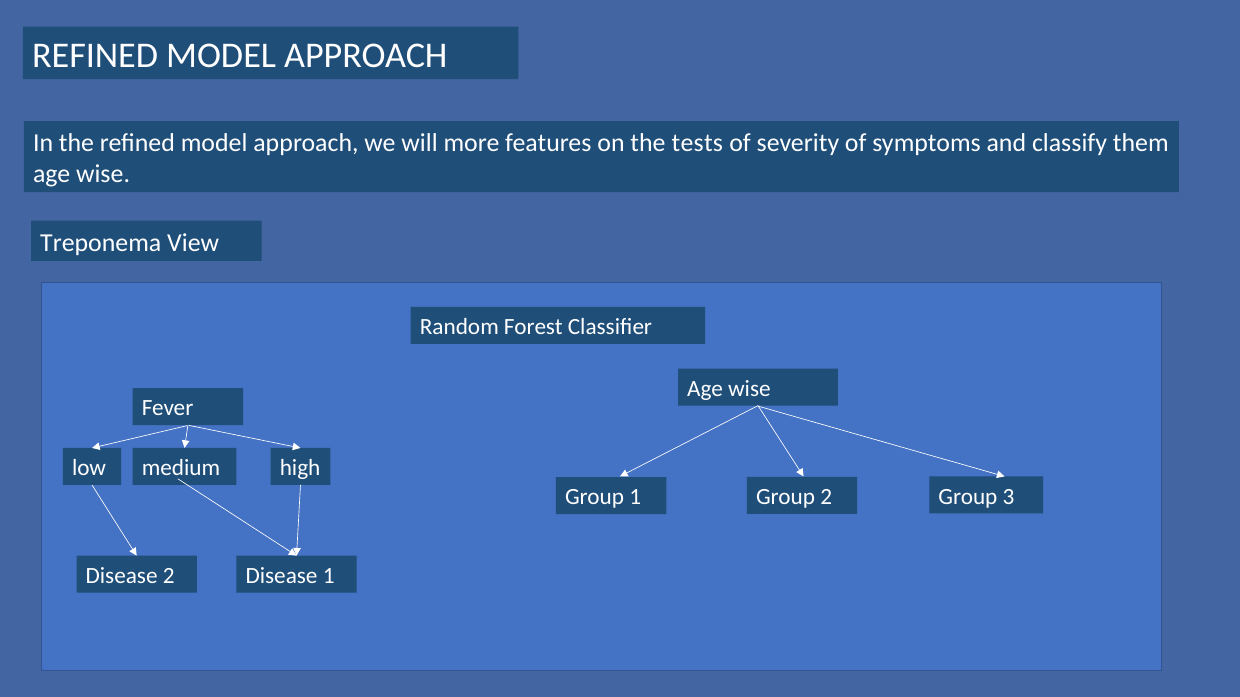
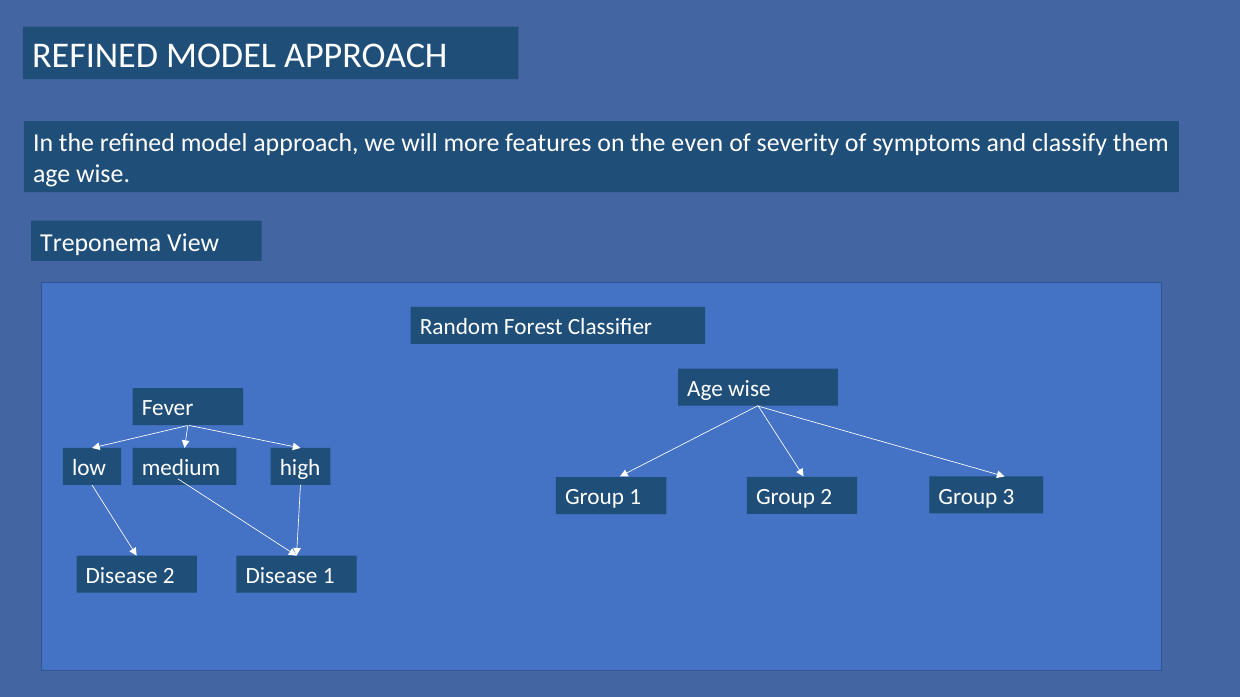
tests: tests -> even (697, 143)
